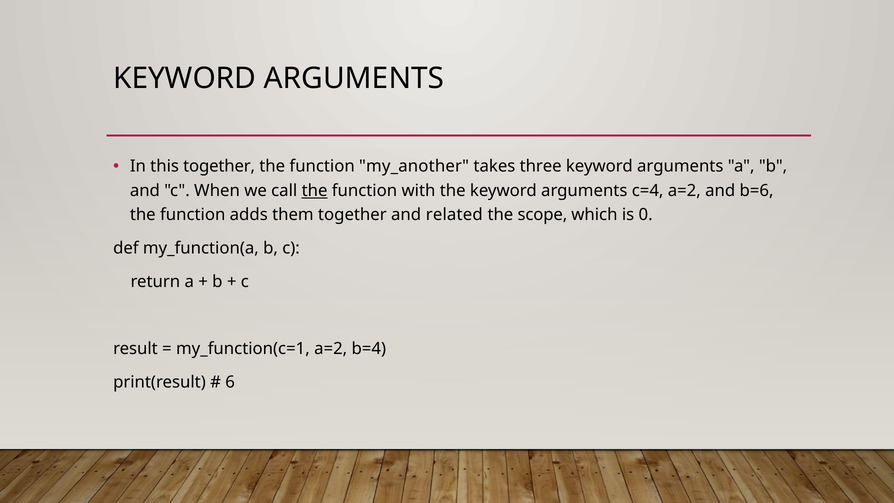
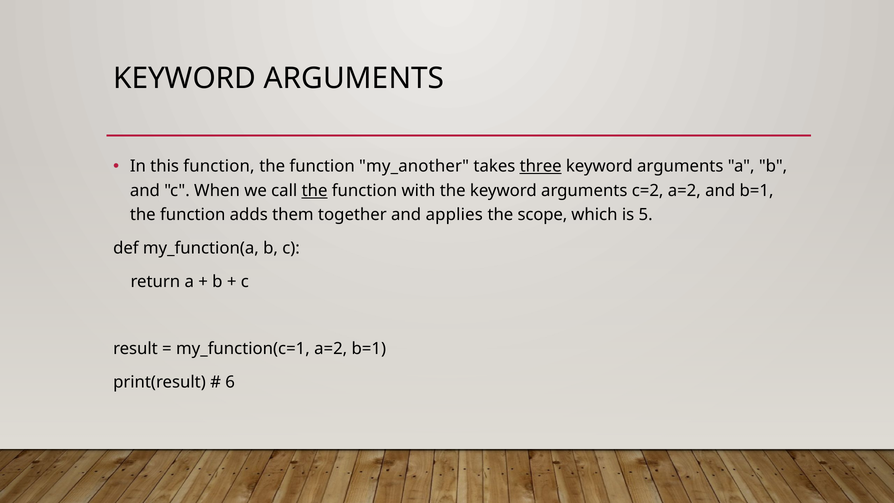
this together: together -> function (219, 166)
three underline: none -> present (541, 166)
c=4: c=4 -> c=2 (648, 191)
and b=6: b=6 -> b=1 (757, 191)
related: related -> applies (454, 215)
0: 0 -> 5 (646, 215)
a=2 b=4: b=4 -> b=1 (369, 348)
